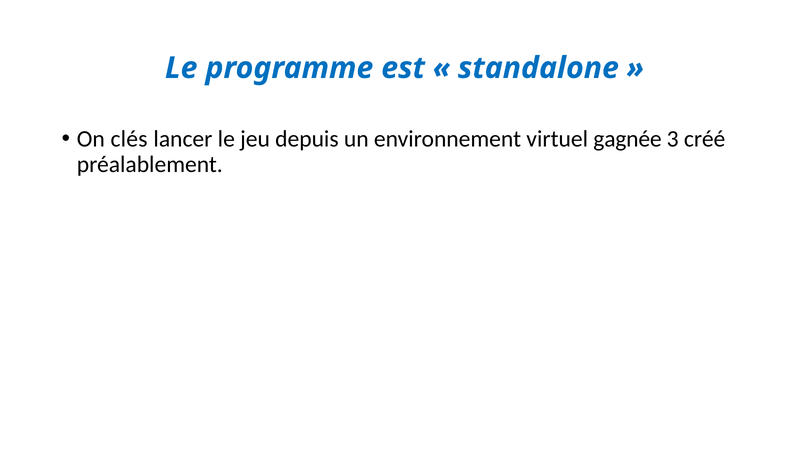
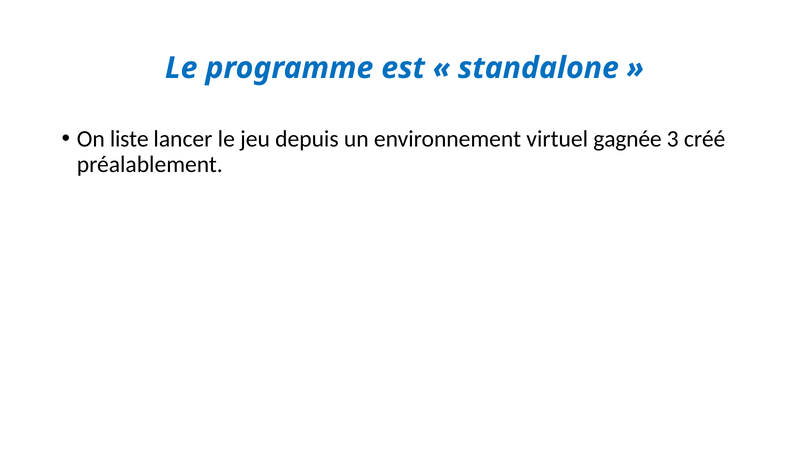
clés: clés -> liste (129, 139)
